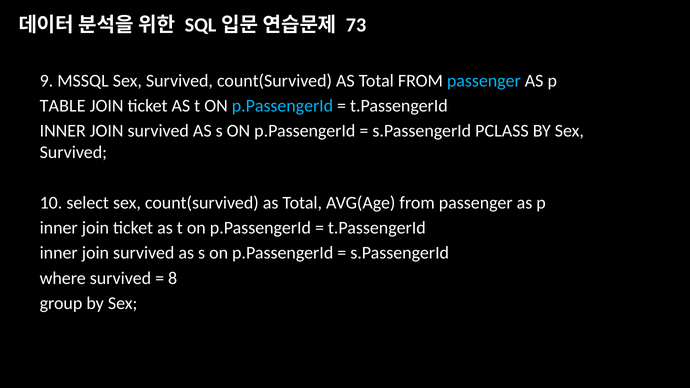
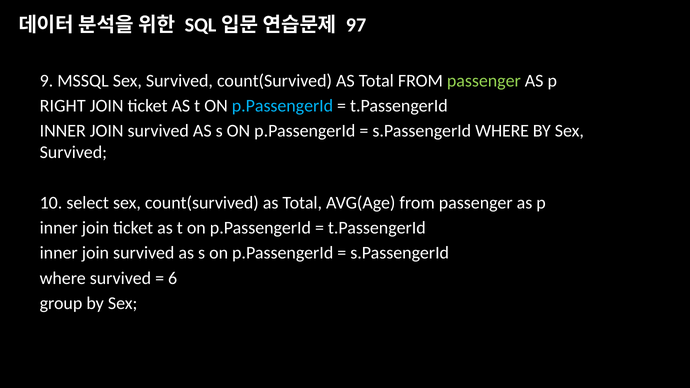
73: 73 -> 97 (356, 25)
passenger colour: light blue -> light green (484, 81)
TABLE: TABLE -> RIGHT (63, 106)
PCLASS: PCLASS -> WHERE (502, 131)
8: 8 -> 6 (173, 278)
